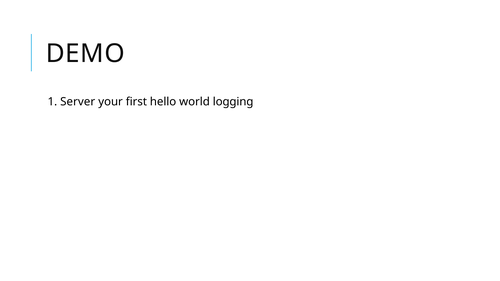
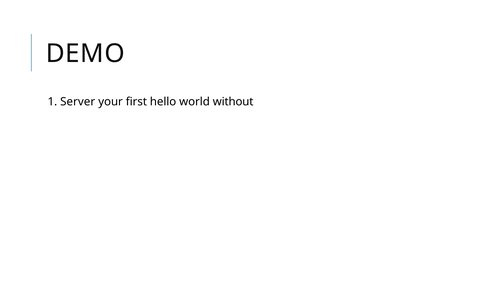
logging: logging -> without (233, 102)
